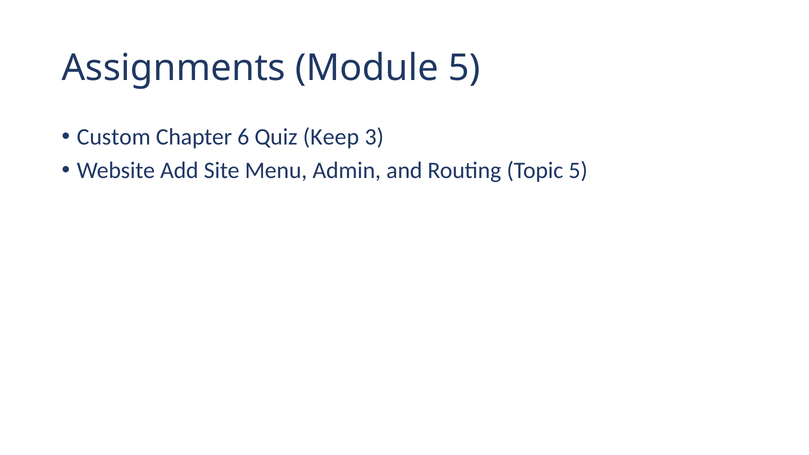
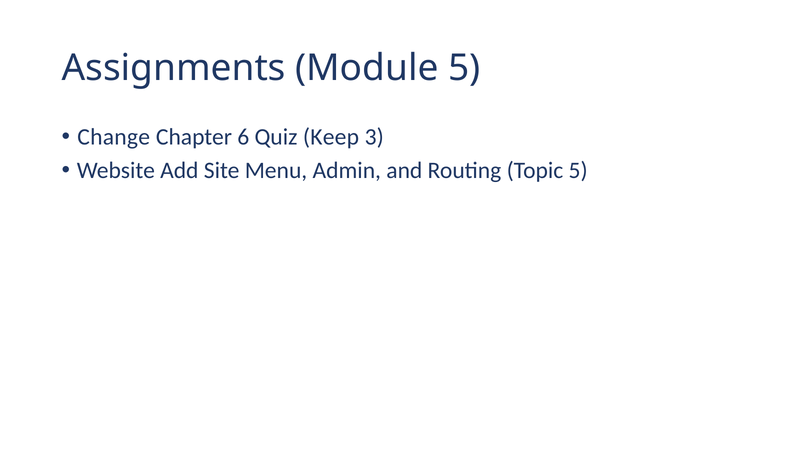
Custom: Custom -> Change (114, 137)
